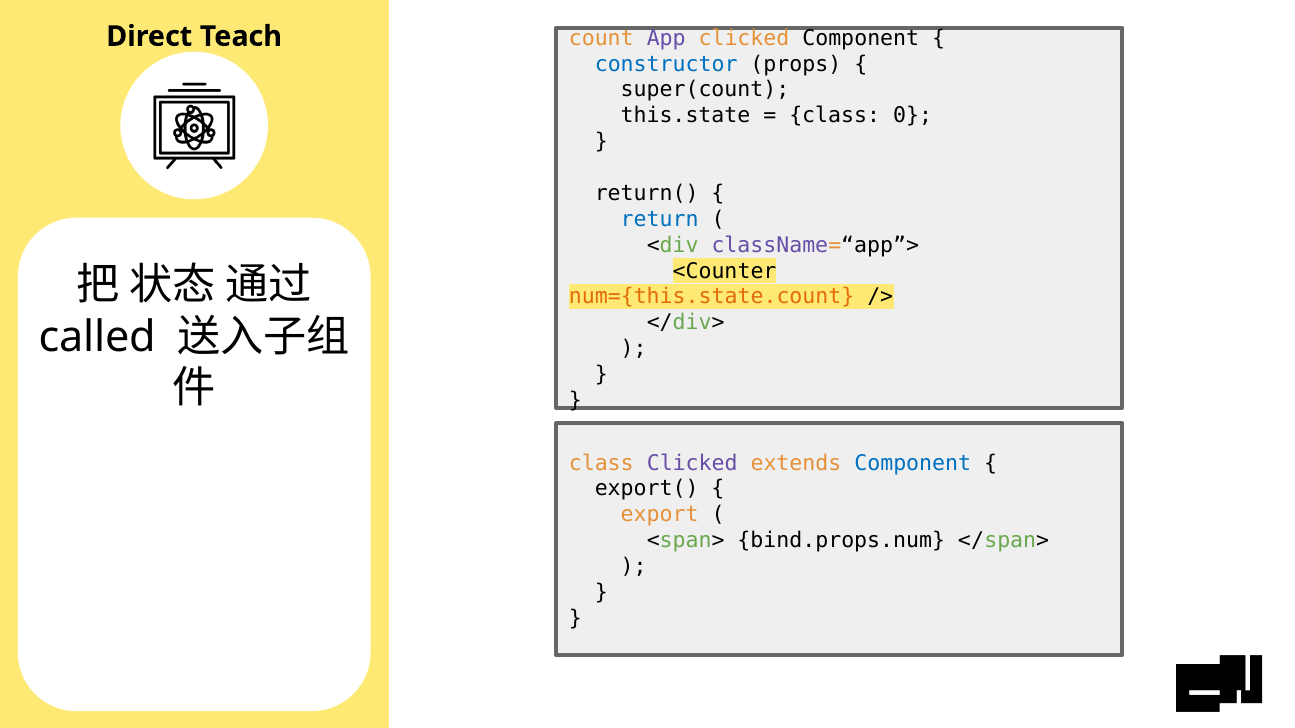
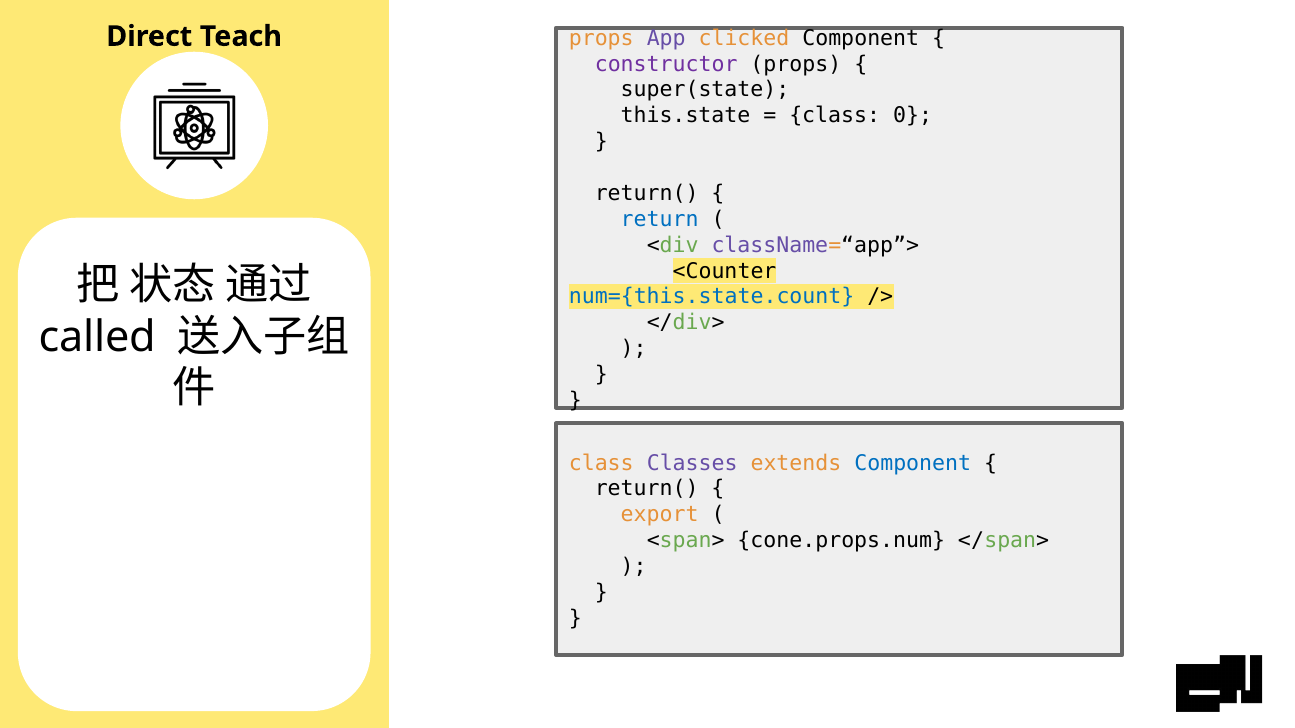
count: count -> props (601, 38)
constructor colour: blue -> purple (666, 64)
super(count: super(count -> super(state (705, 90)
num={this.state.count colour: orange -> blue (712, 297)
class Clicked: Clicked -> Classes (692, 463)
export(: export( -> return( (647, 489)
bind.props.num: bind.props.num -> cone.props.num (841, 541)
